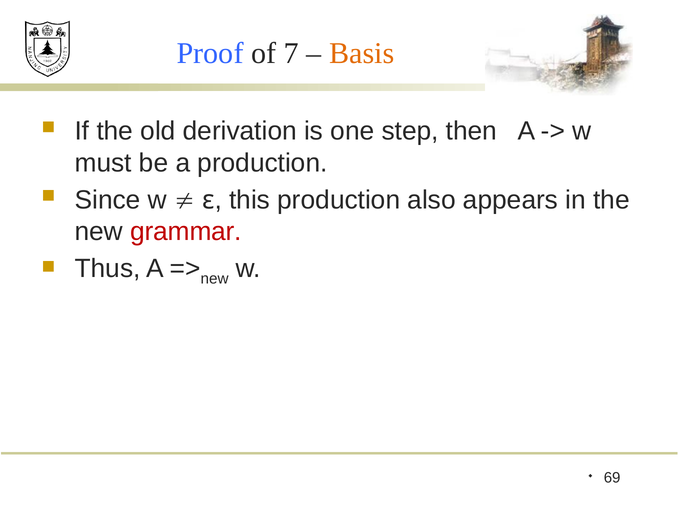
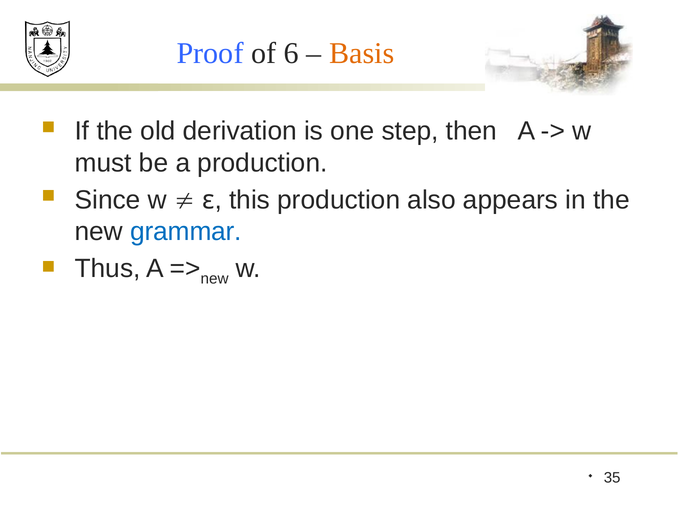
7: 7 -> 6 (291, 53)
grammar colour: red -> blue (186, 231)
69: 69 -> 35 (612, 477)
